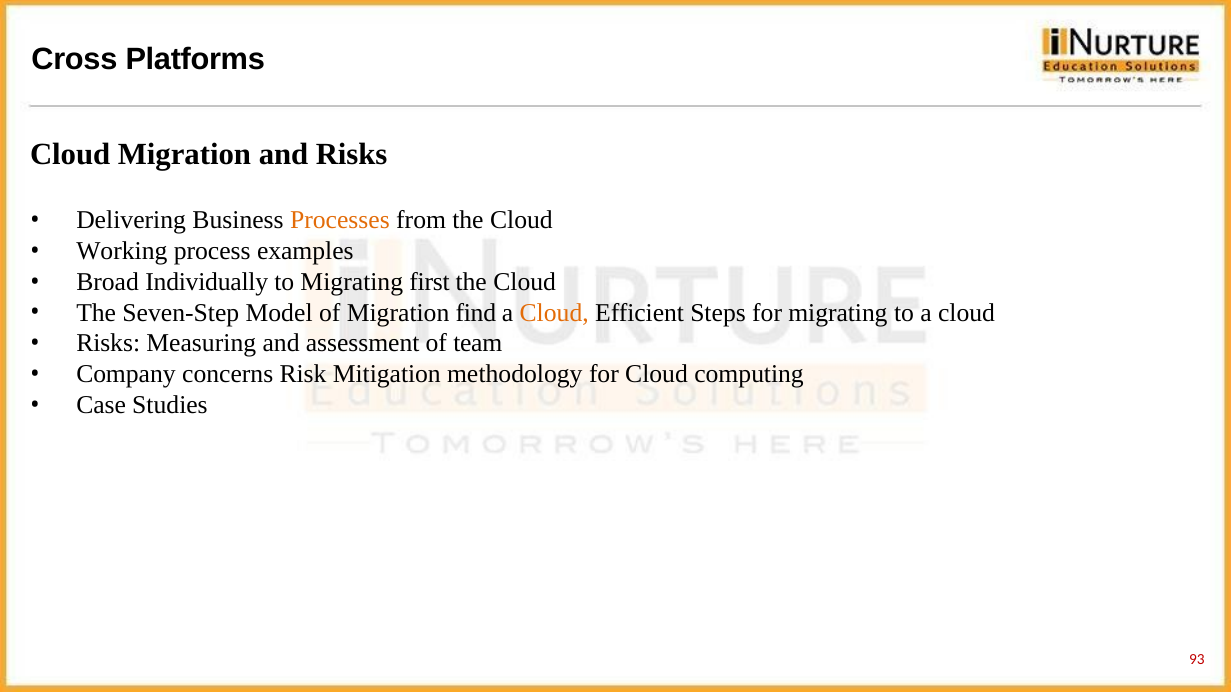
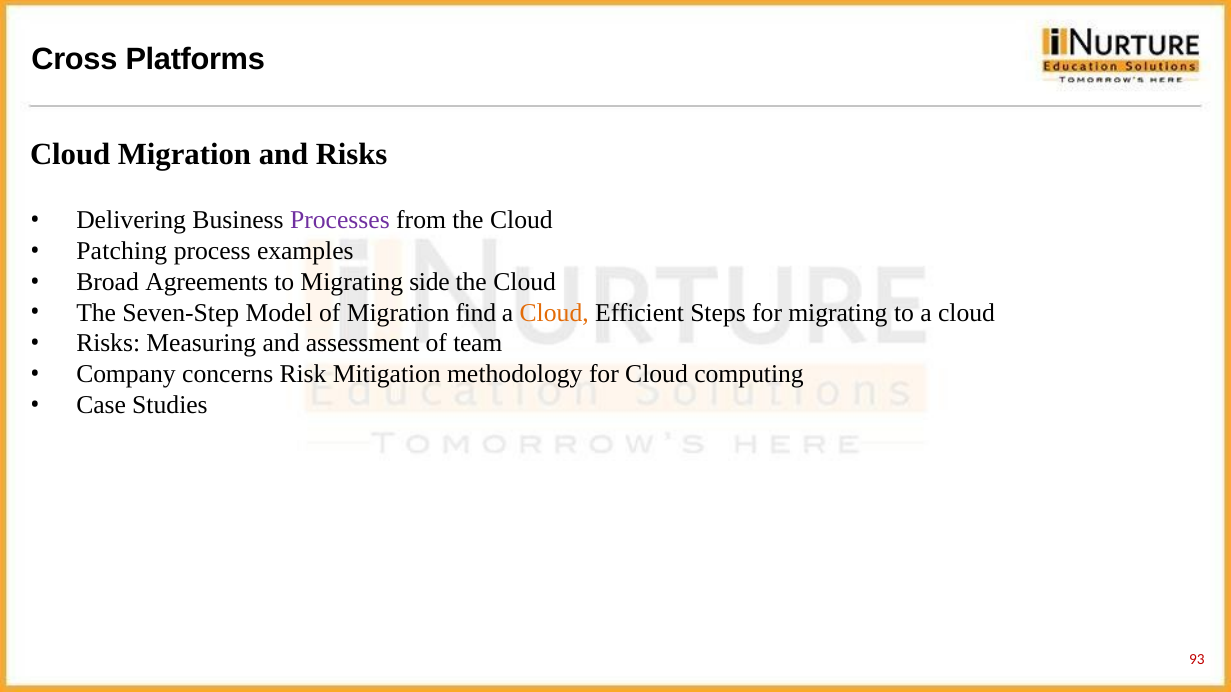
Processes colour: orange -> purple (340, 221)
Working: Working -> Patching (122, 251)
Individually: Individually -> Agreements (207, 282)
first: first -> side (430, 282)
